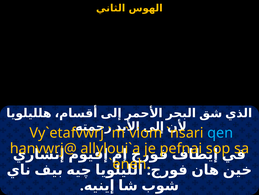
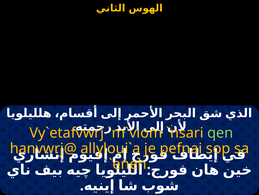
qen colour: light blue -> light green (220, 132)
